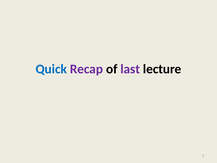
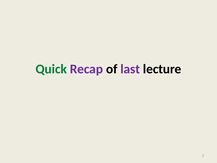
Quick colour: blue -> green (51, 69)
